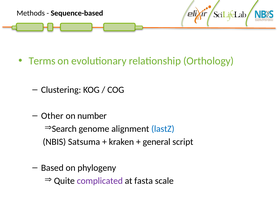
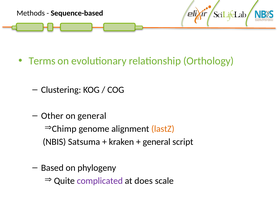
on number: number -> general (92, 116)
Search: Search -> Chimp (64, 128)
lastZ colour: blue -> orange (163, 128)
fasta: fasta -> does (144, 180)
